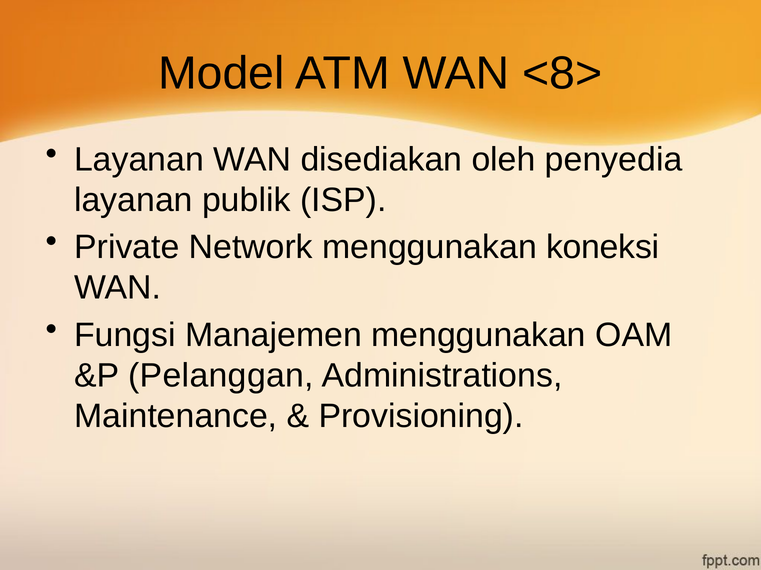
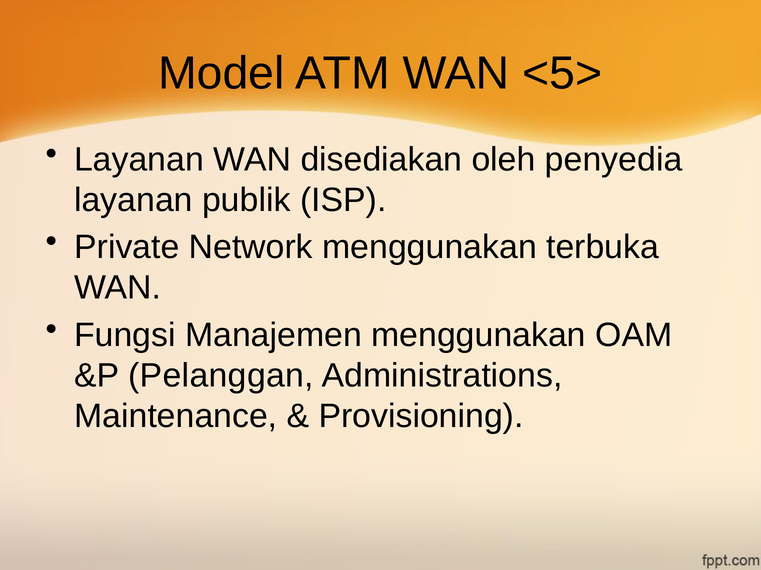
<8>: <8> -> <5> (562, 74)
koneksi: koneksi -> terbuka (603, 248)
